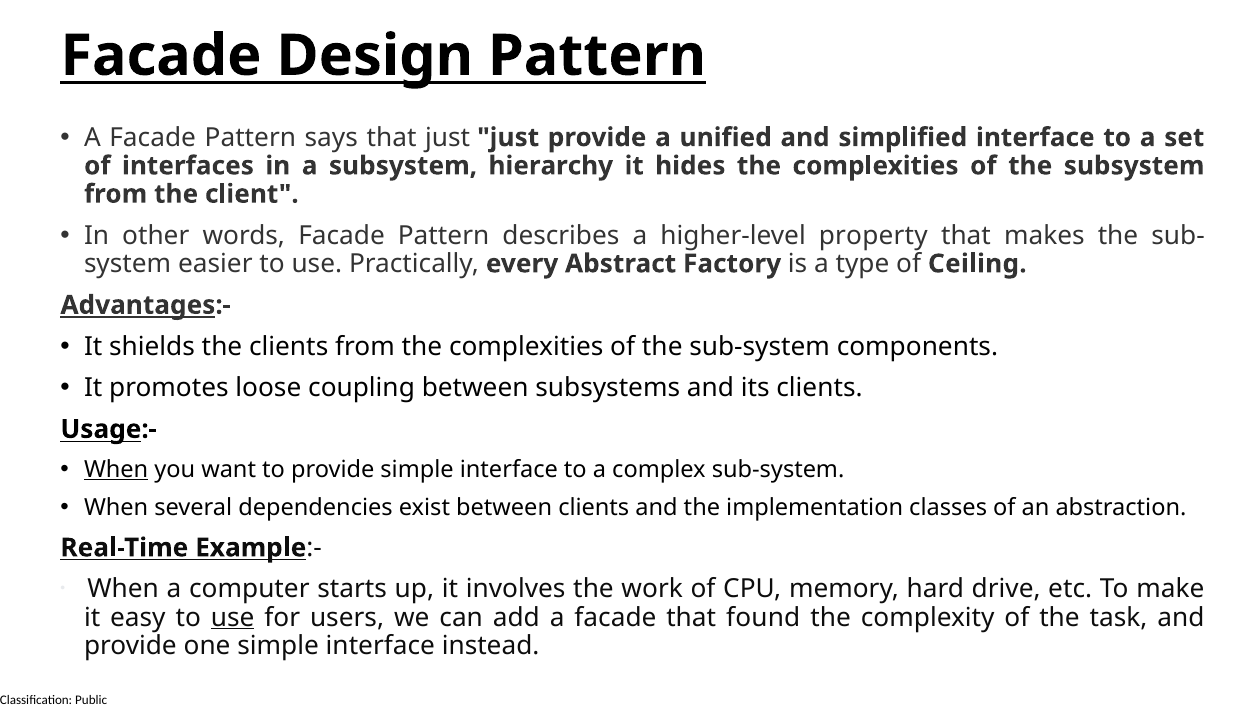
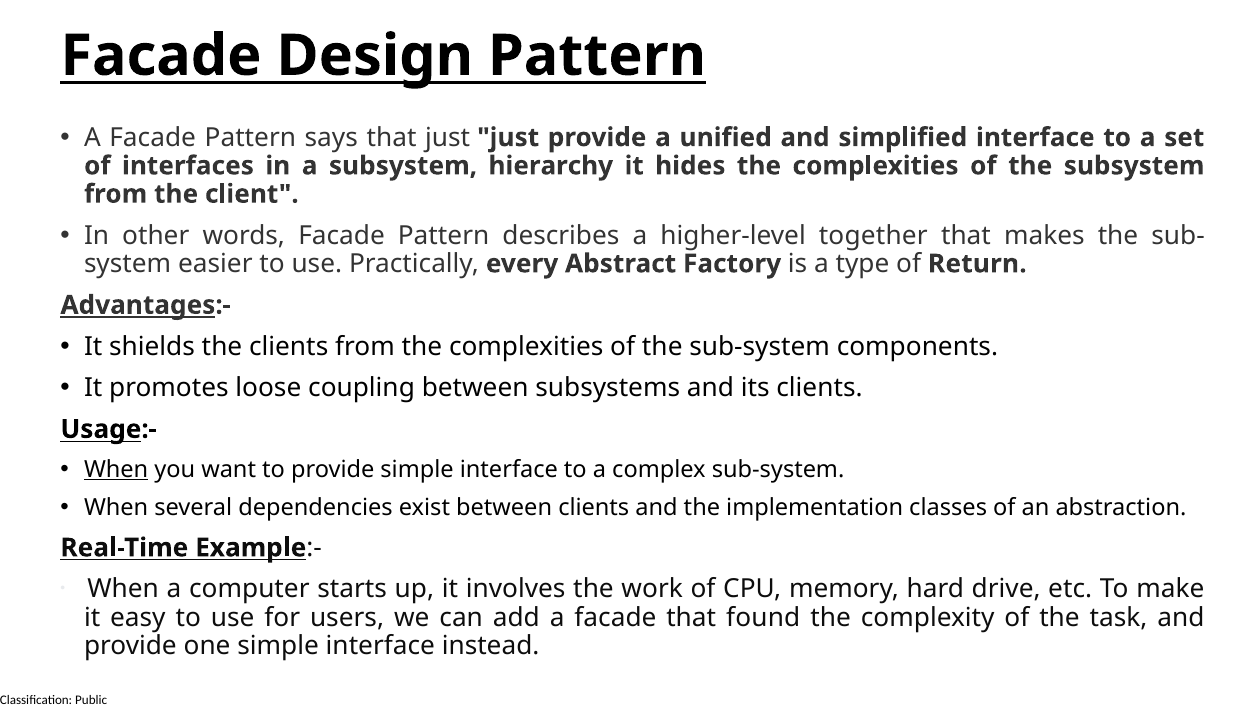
property: property -> together (873, 235)
Ceiling: Ceiling -> Return (977, 264)
use underline: present -> none (233, 617)
